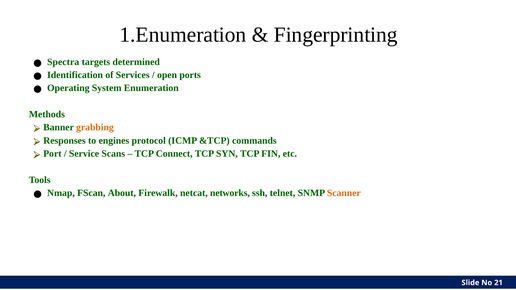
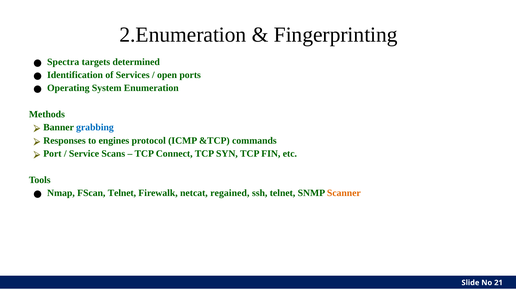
1.Enumeration: 1.Enumeration -> 2.Enumeration (183, 35)
grabbing colour: orange -> blue (95, 128)
FScan About: About -> Telnet (122, 193)
networks: networks -> regained (230, 193)
